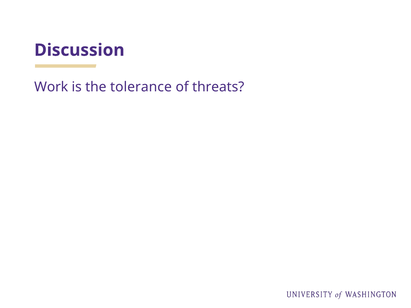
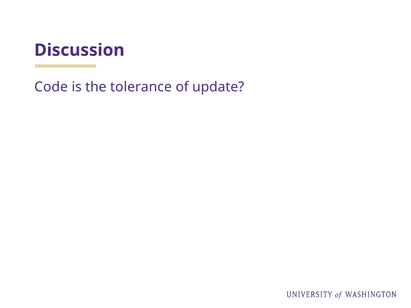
Work: Work -> Code (51, 87)
threats: threats -> update (218, 87)
